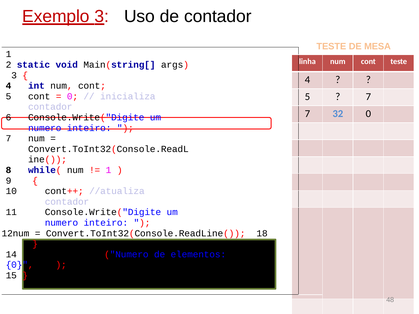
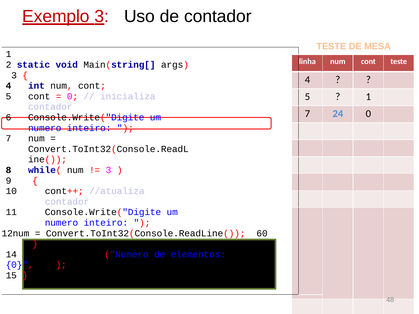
7: 7 -> 1 (368, 97)
32: 32 -> 24 (338, 114)
1: 1 -> 3 (109, 170)
18: 18 -> 60 (262, 233)
